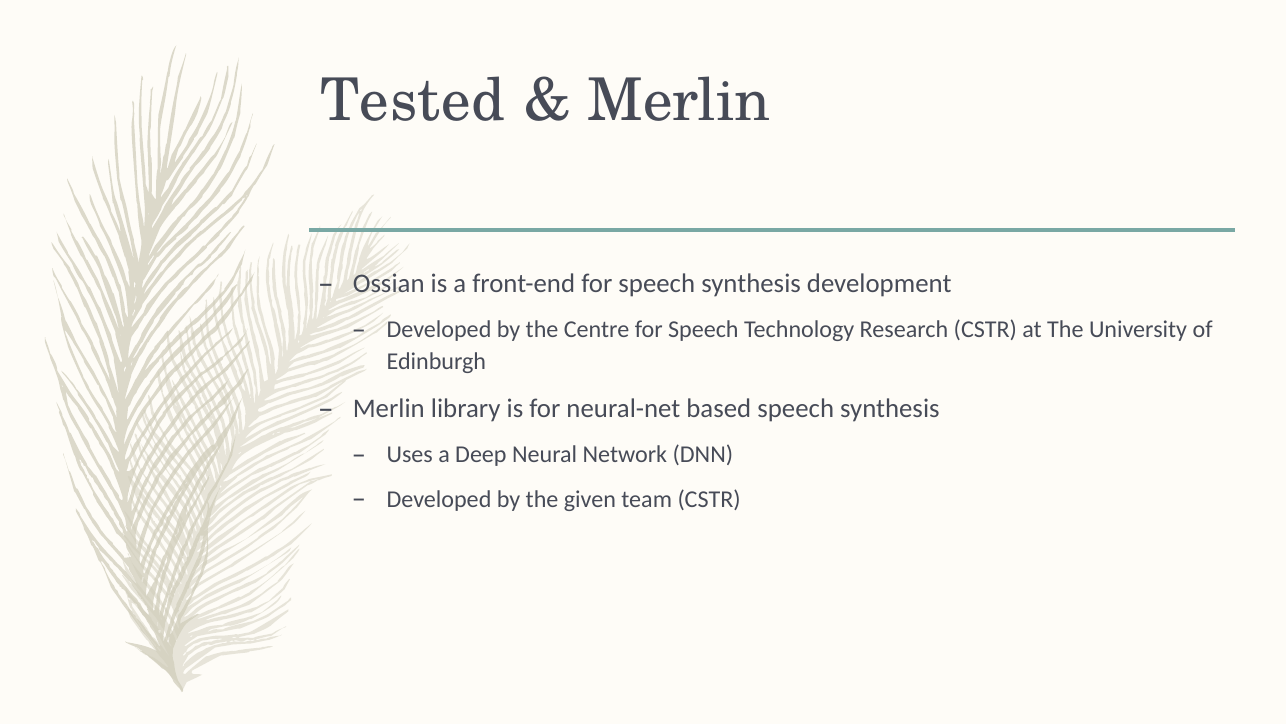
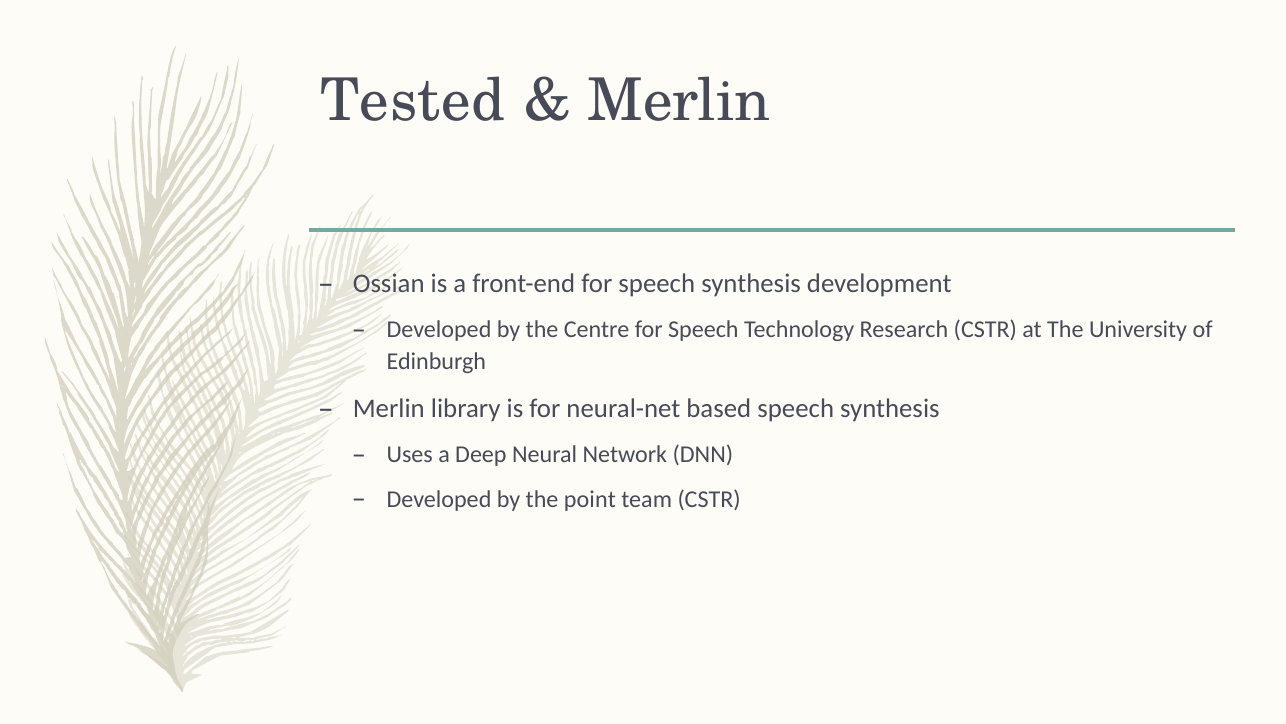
given: given -> point (590, 499)
